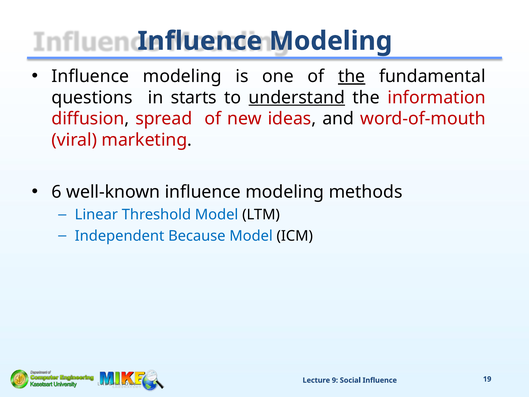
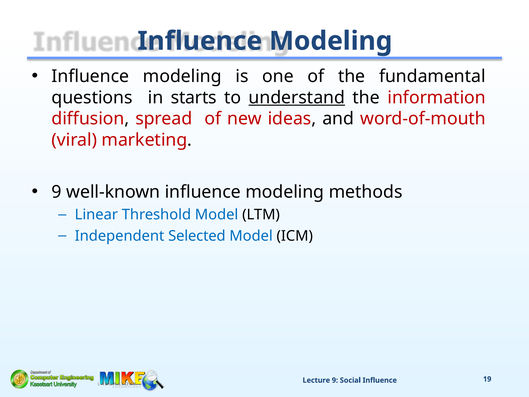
the underline: present -> none (352, 76)
6: 6 -> 9 (57, 192)
Because: Because -> Selected (197, 236)
